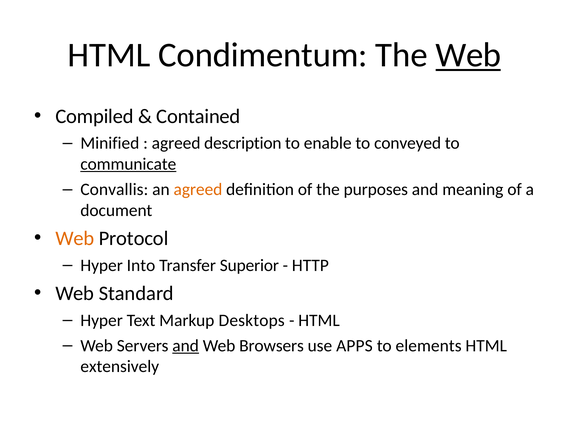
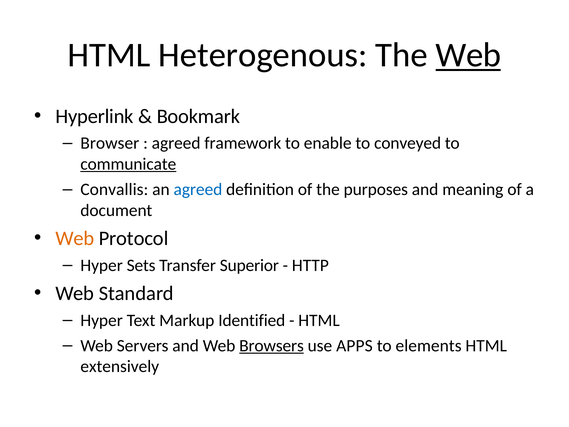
Condimentum: Condimentum -> Heterogenous (263, 55)
Compiled: Compiled -> Hyperlink (95, 116)
Contained: Contained -> Bookmark (198, 116)
Minified: Minified -> Browser (110, 143)
description: description -> framework (243, 143)
agreed colour: orange -> blue (198, 189)
Into: Into -> Sets (141, 265)
Desktops: Desktops -> Identified (252, 320)
and underline: present -> none (186, 345)
Browsers underline: none -> present (272, 345)
